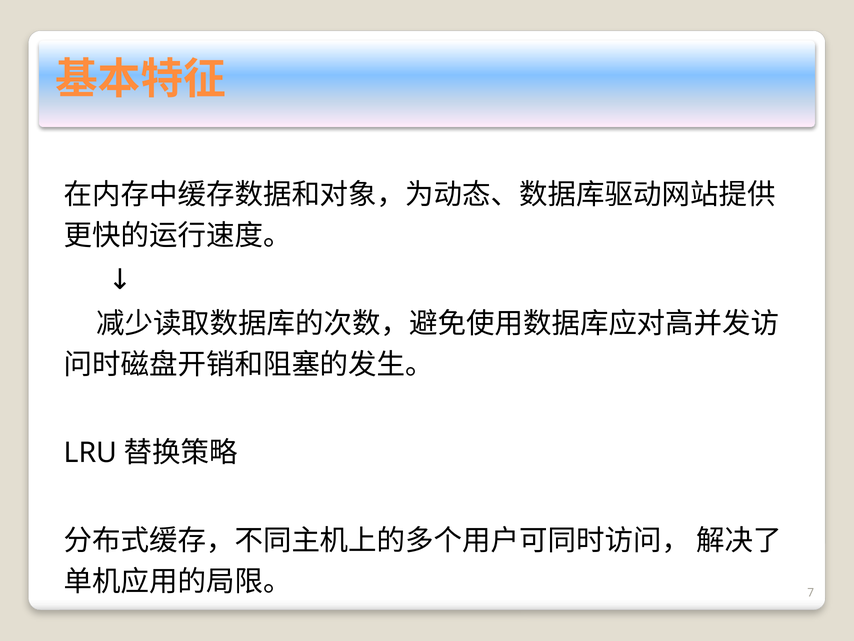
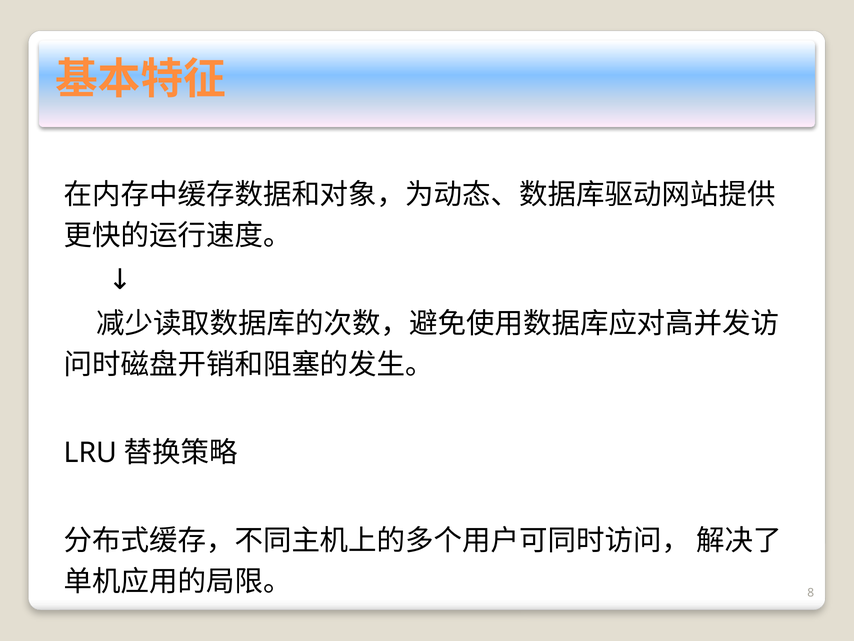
7: 7 -> 8 (811, 593)
